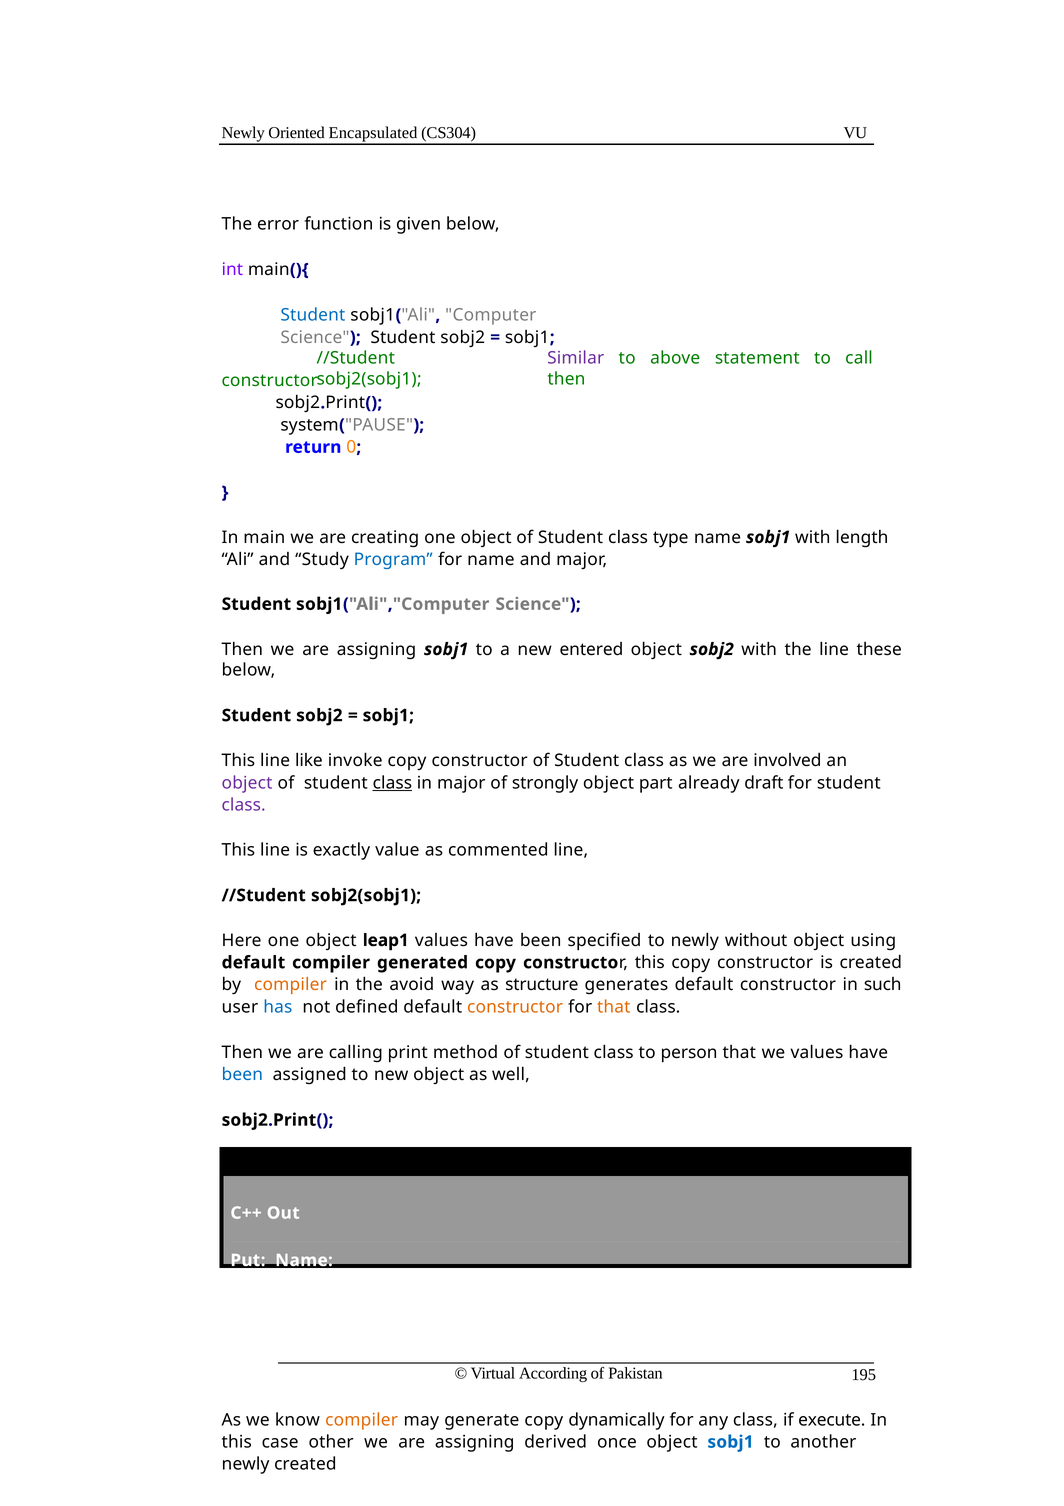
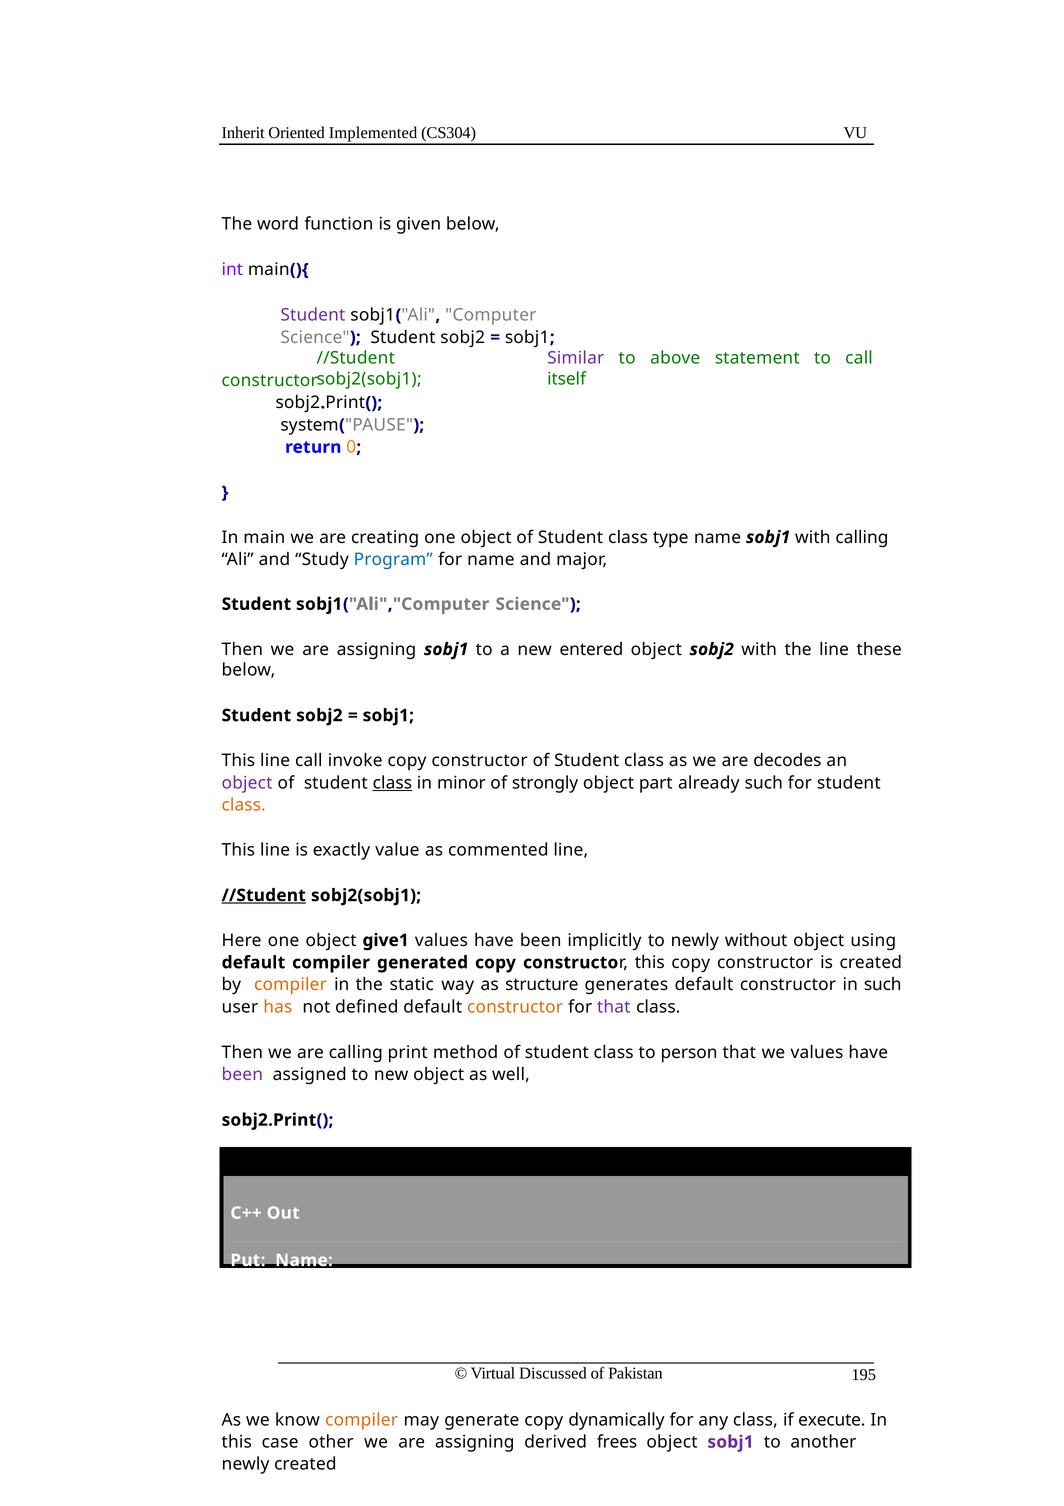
Newly: Newly -> Inherit (243, 133)
Encapsulated: Encapsulated -> Implemented (373, 133)
error: error -> word (278, 224)
Student colour: blue -> purple (313, 315)
then: then -> itself (567, 379)
with length: length -> calling (862, 537)
line like: like -> call (309, 760)
involved: involved -> decodes (787, 760)
in major: major -> minor (461, 783)
already draft: draft -> such (764, 783)
class colour: purple -> orange (244, 805)
//Student underline: none -> present (264, 895)
leap1: leap1 -> give1 (386, 940)
specified: specified -> implicitly (604, 940)
avoid: avoid -> static (412, 985)
has colour: blue -> orange (278, 1007)
that colour: orange -> purple (614, 1007)
been colour: blue -> purple (242, 1075)
According: According -> Discussed (553, 1373)
once: once -> frees (617, 1442)
sobj1 colour: blue -> purple (731, 1442)
